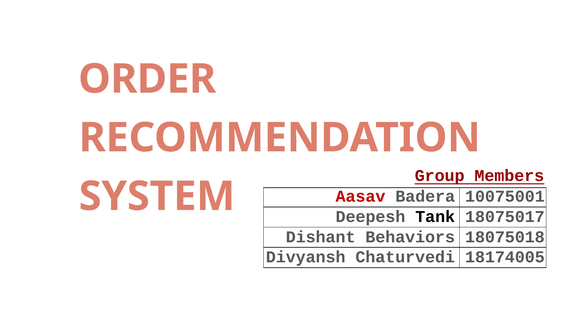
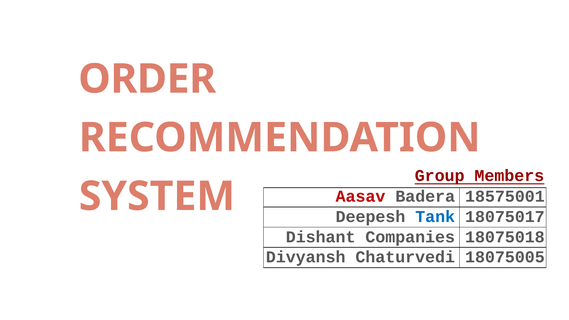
10075001: 10075001 -> 18575001 (505, 197)
Tank colour: black -> blue (435, 217)
Behaviors: Behaviors -> Companies (410, 237)
18174005: 18174005 -> 18075005 (505, 257)
